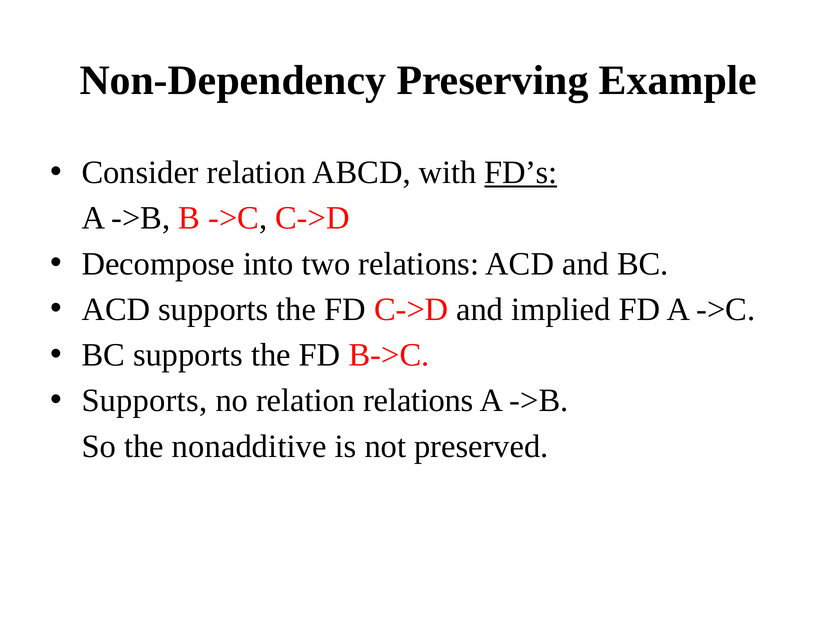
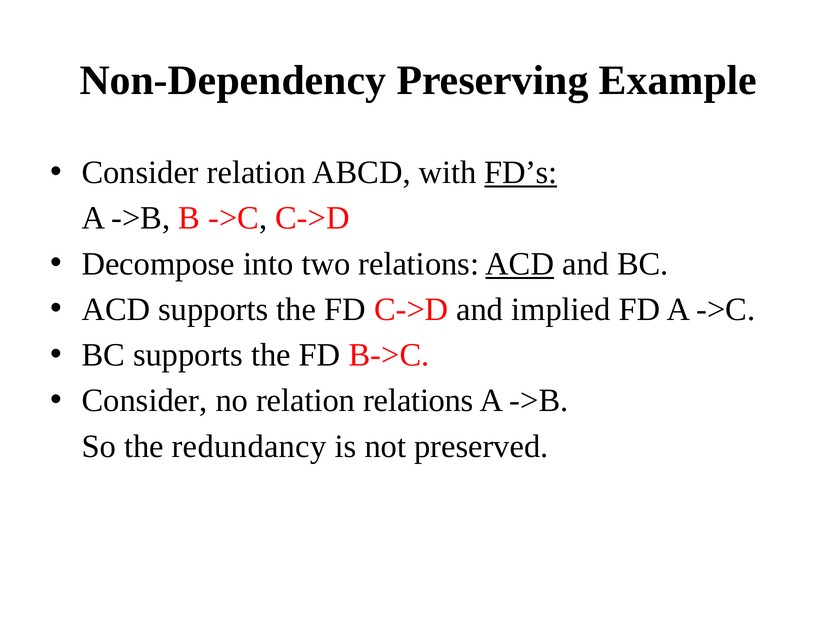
ACD underline: none -> present (520, 264)
Supports: Supports -> Consider (145, 401)
nonadditive: nonadditive -> redundancy (249, 446)
